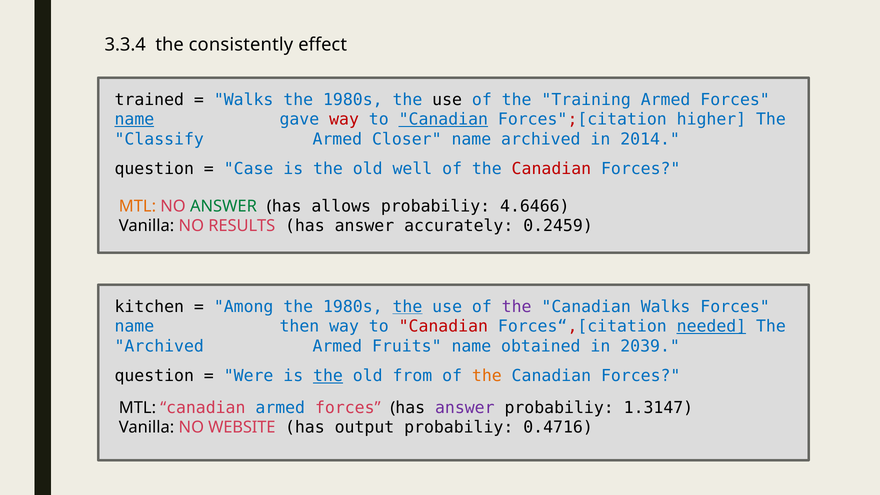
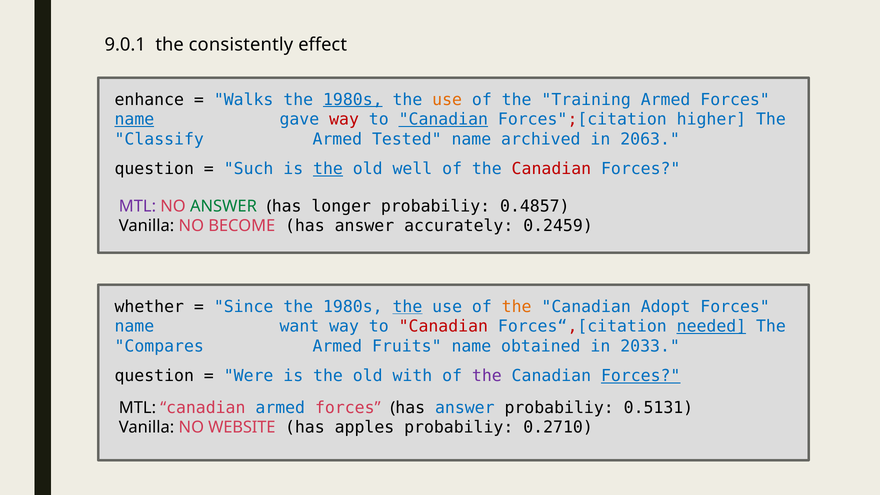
3.3.4: 3.3.4 -> 9.0.1 (125, 45)
trained: trained -> enhance (149, 100)
1980s underline: none -> present (353, 100)
use colour: black -> orange (447, 100)
Closer: Closer -> Tested (407, 139)
2014: 2014 -> 2063 (650, 139)
Case: Case -> Such (249, 169)
the underline: none -> present (328, 169)
MTL colour: orange -> purple (137, 206)
allows: allows -> longer (341, 206)
4.6466: 4.6466 -> 0.4857 (535, 206)
RESULTS: RESULTS -> BECOME (242, 226)
kitchen: kitchen -> whether (149, 307)
Among: Among -> Since (244, 307)
the colour: purple -> orange (517, 307)
Canadian Walks: Walks -> Adopt (666, 307)
then: then -> want (299, 326)
Archived: Archived -> Compares (159, 346)
2039: 2039 -> 2033 (650, 346)
the underline: present -> none (328, 376)
from: from -> with (412, 376)
the colour: orange -> purple (487, 376)
Forces underline: none -> present (641, 376)
answer colour: purple -> blue (465, 408)
1.3147: 1.3147 -> 0.5131 (658, 408)
output: output -> apples (364, 428)
0.4716: 0.4716 -> 0.2710 (558, 428)
